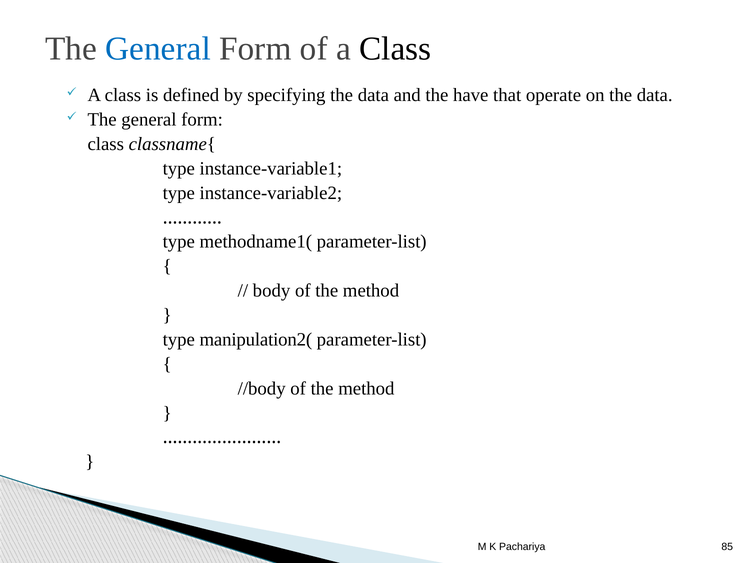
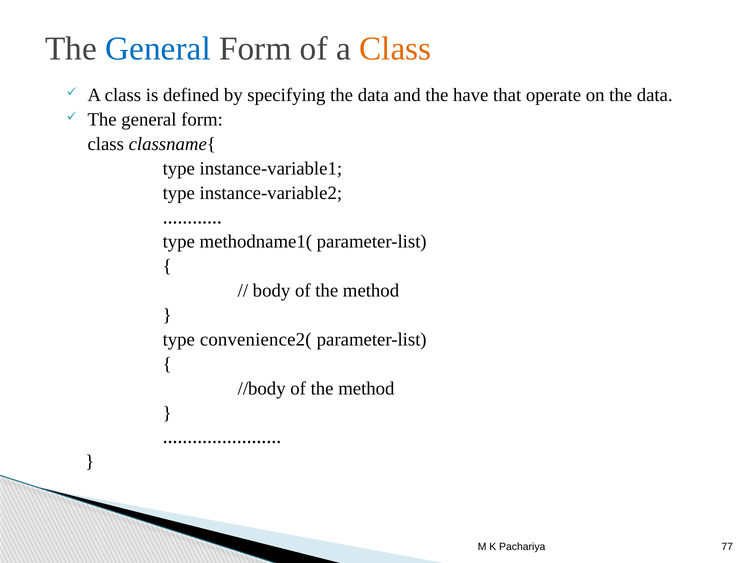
Class colour: black -> orange (395, 49)
manipulation2(: manipulation2( -> convenience2( (256, 340)
85: 85 -> 77 (727, 547)
